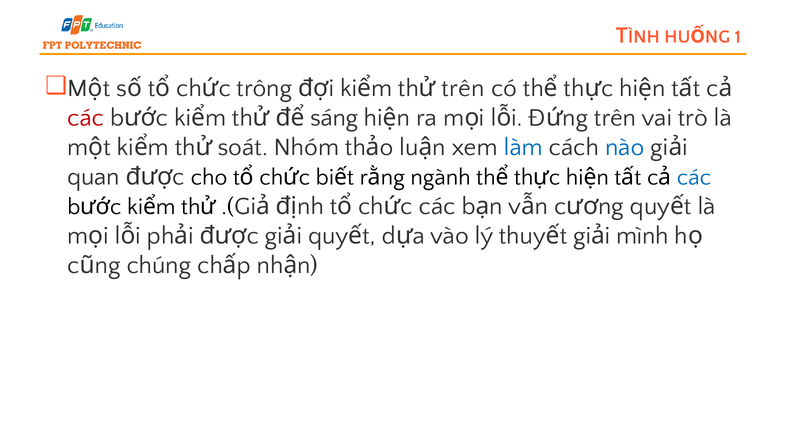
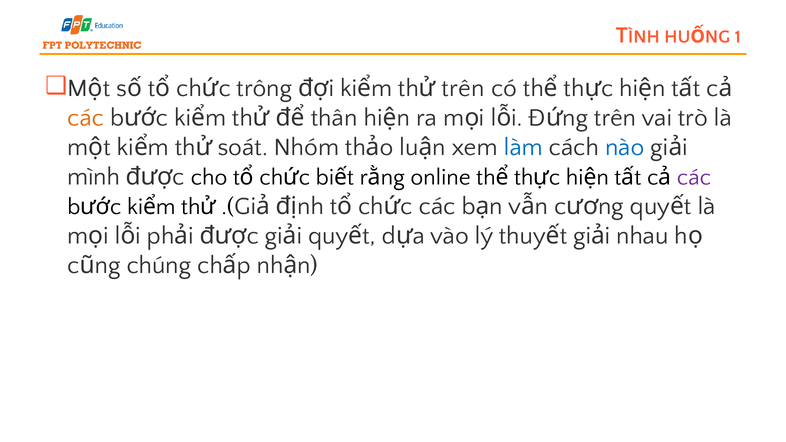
các colour: red -> orange (86, 118)
sáng: sáng -> thân (334, 118)
quan: quan -> mình (94, 177)
ngành: ngành -> online (441, 177)
các colour: blue -> purple (694, 177)
mình: mình -> nhau (642, 236)
